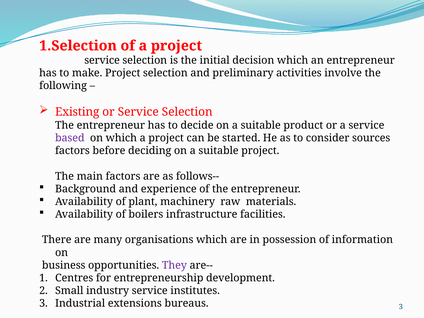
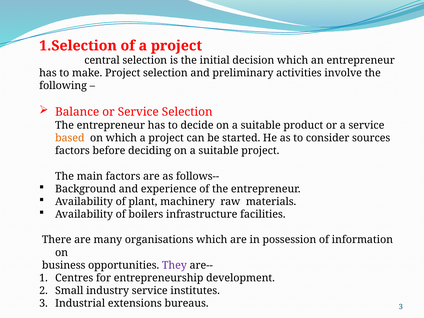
service: service -> central (102, 60)
Existing: Existing -> Balance (77, 112)
based colour: purple -> orange (70, 138)
